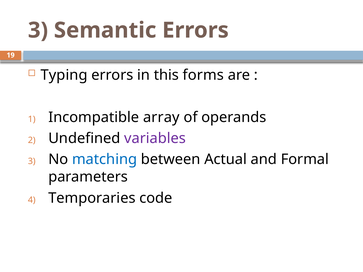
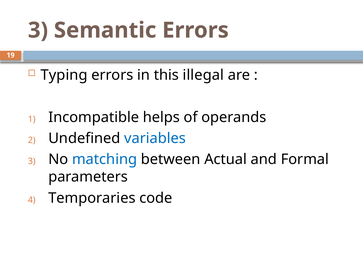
forms: forms -> illegal (203, 75)
array: array -> helps (161, 117)
variables colour: purple -> blue (155, 138)
